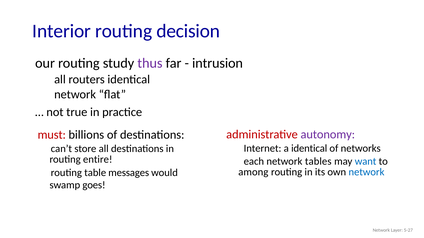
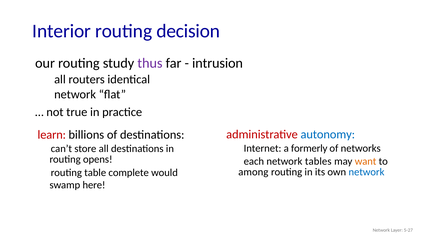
autonomy colour: purple -> blue (328, 135)
must: must -> learn (52, 135)
a identical: identical -> formerly (309, 149)
entire: entire -> opens (98, 160)
want colour: blue -> orange (366, 162)
messages: messages -> complete (129, 173)
goes: goes -> here (94, 185)
